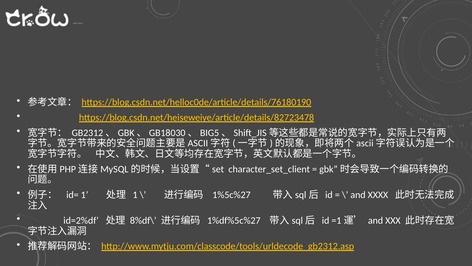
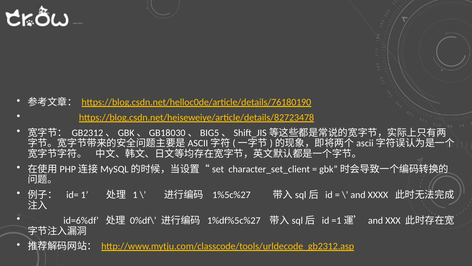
id=2%df: id=2%df -> id=6%df (81, 220)
8%df\: 8%df\ -> 0%df\ (143, 220)
